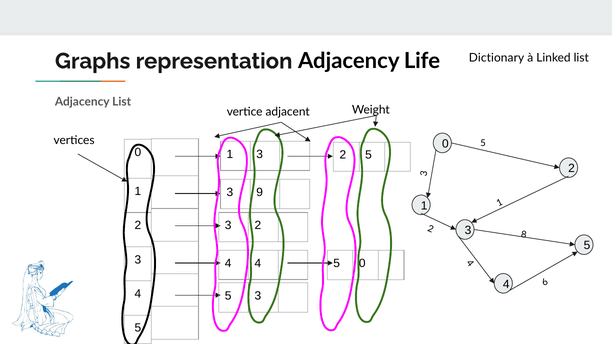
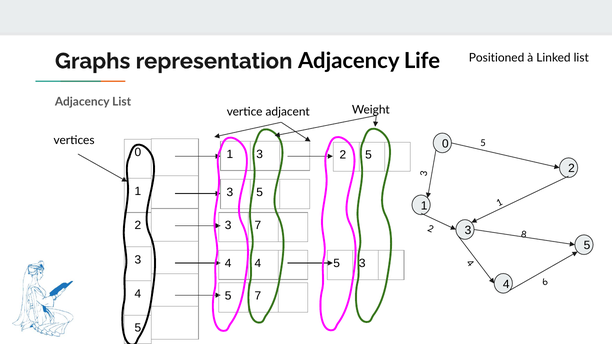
Dictionary: Dictionary -> Positioned (497, 58)
3 9: 9 -> 5 (260, 193)
2: 2 -> 7 (258, 226)
5 0: 0 -> 3 (362, 264)
5 3: 3 -> 7 (258, 296)
